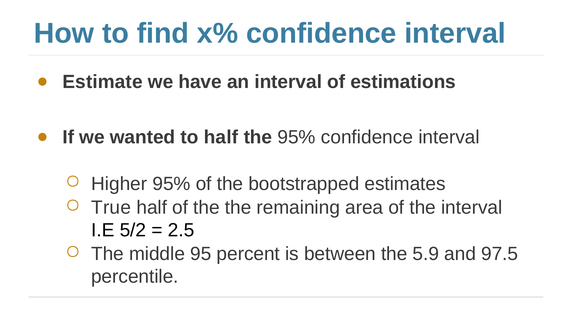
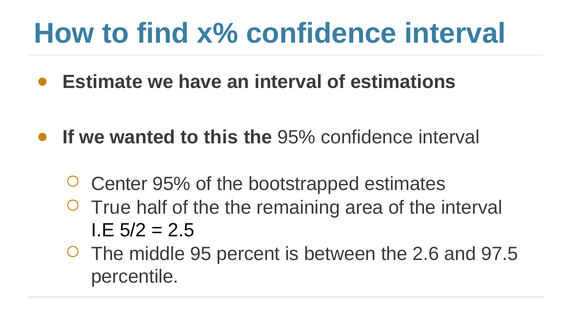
to half: half -> this (221, 137)
Higher: Higher -> Center (119, 184)
5.9: 5.9 -> 2.6 (426, 254)
